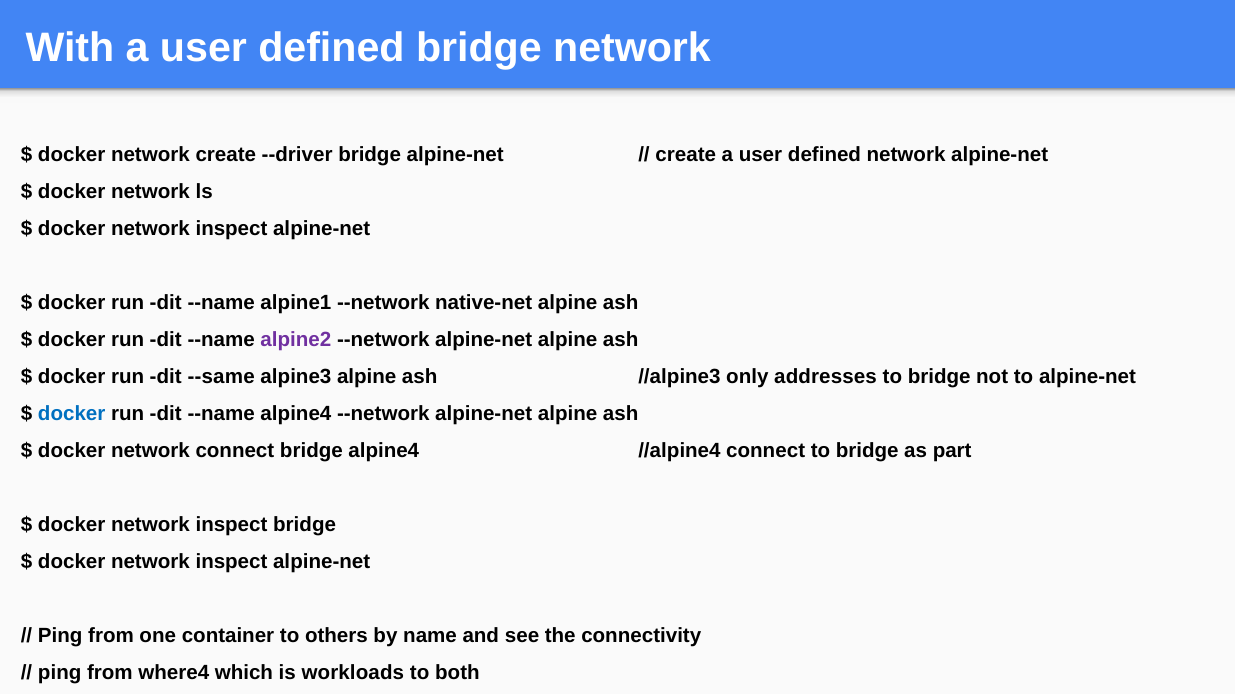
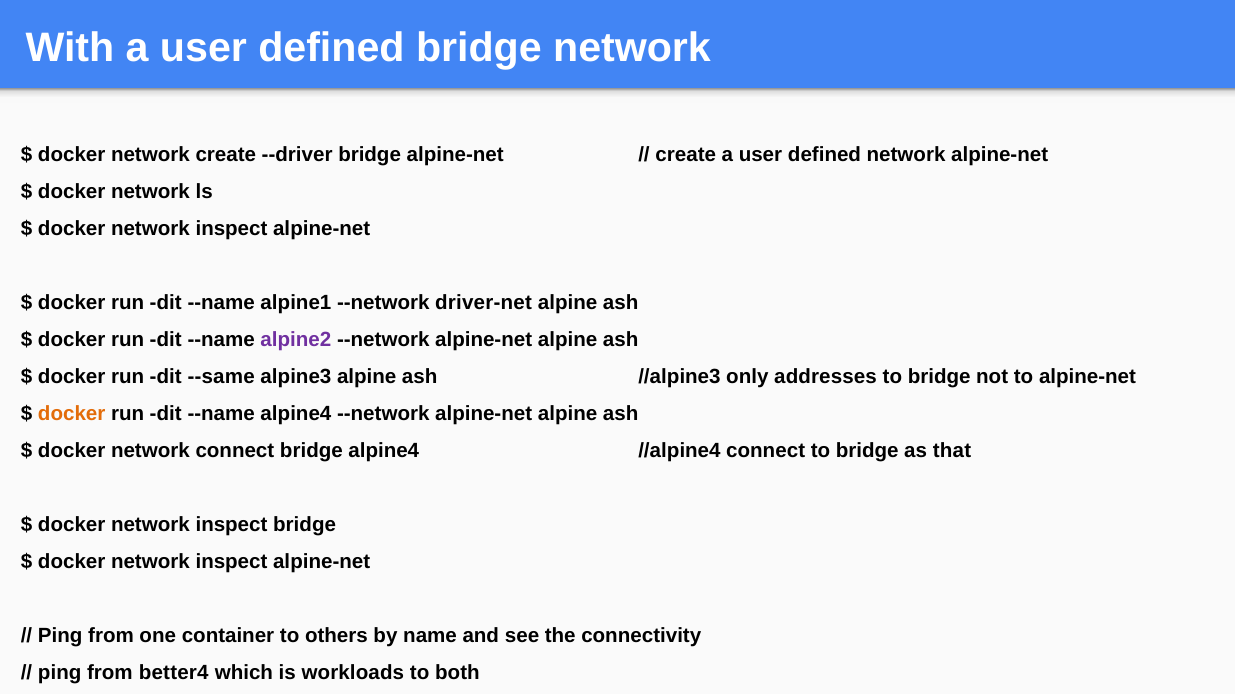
native-net: native-net -> driver-net (484, 303)
docker colour: blue -> orange (72, 414)
part: part -> that (952, 451)
where4: where4 -> better4 (174, 673)
